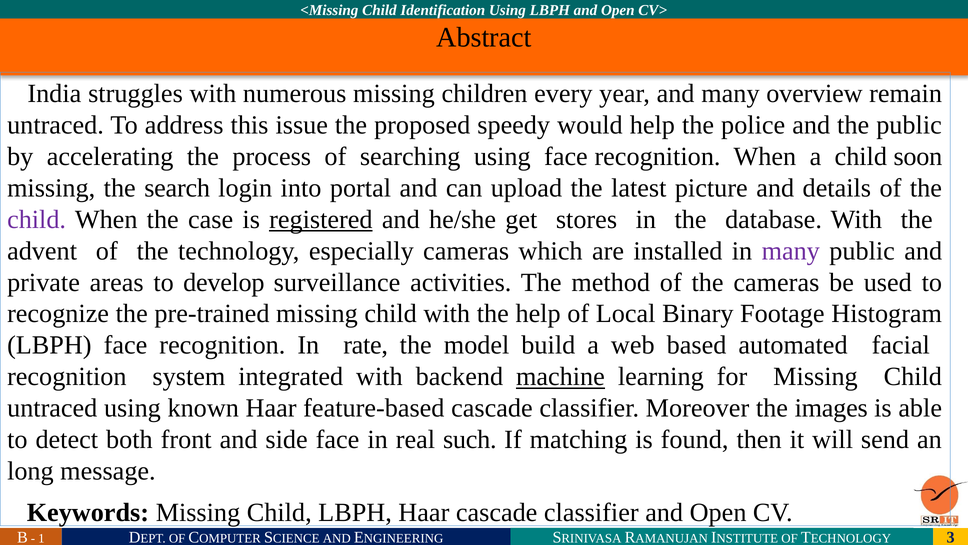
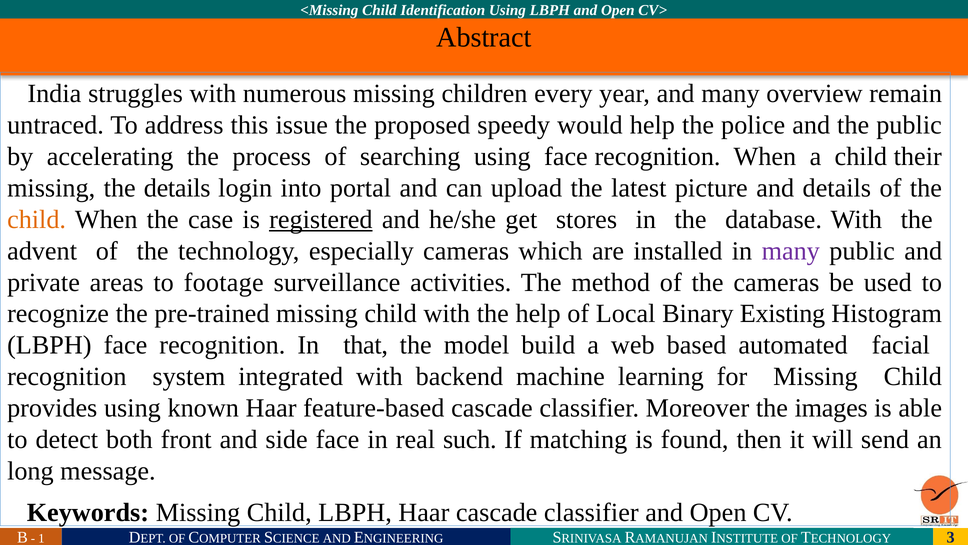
soon: soon -> their (918, 156)
the search: search -> details (177, 188)
child colour: purple -> orange (37, 219)
develop: develop -> footage (224, 282)
Footage: Footage -> Existing (783, 314)
rate: rate -> that (366, 345)
machine underline: present -> none (560, 376)
untraced: untraced -> provides (52, 408)
